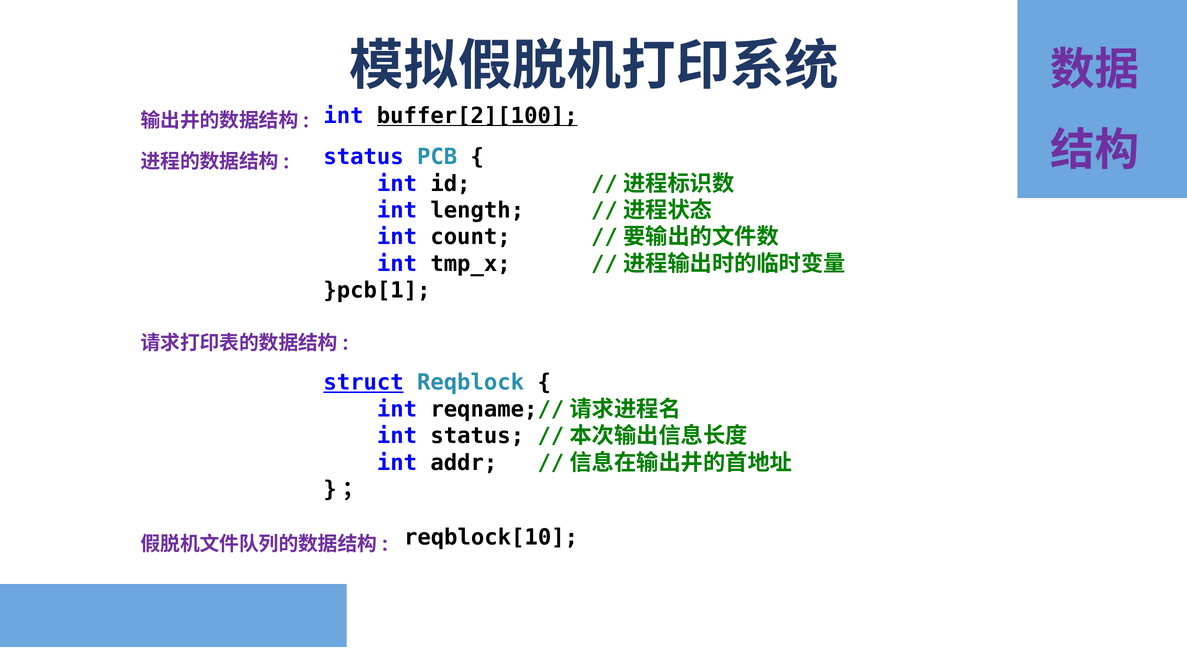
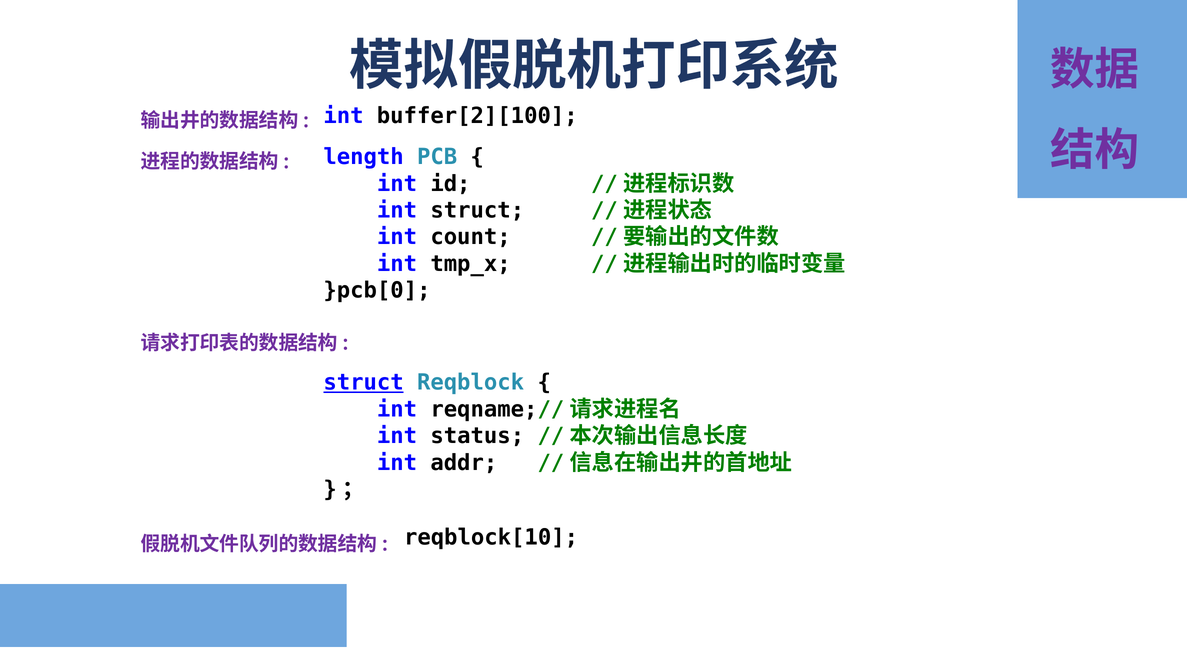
buffer[2][100 underline: present -> none (477, 116)
status: status -> length (364, 157)
int length: length -> struct (477, 210)
}pcb[1: }pcb[1 -> }pcb[0 (377, 290)
